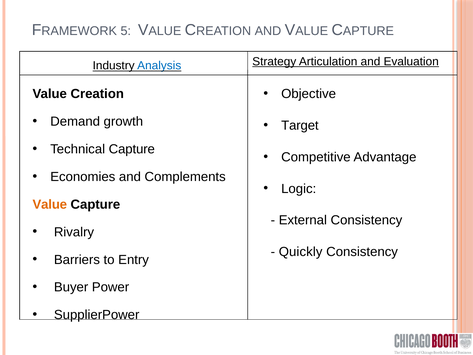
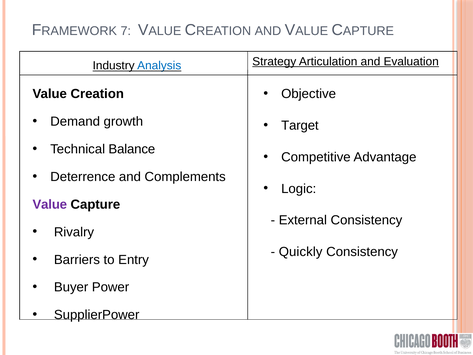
5: 5 -> 7 (126, 31)
Technical Capture: Capture -> Balance (132, 149)
Economies: Economies -> Deterrence (83, 177)
Value colour: orange -> purple (50, 204)
